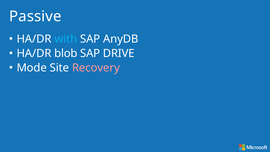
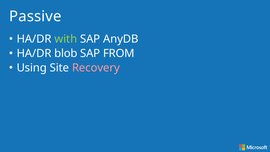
with colour: light blue -> light green (66, 39)
DRIVE: DRIVE -> FROM (119, 53)
Mode: Mode -> Using (32, 68)
